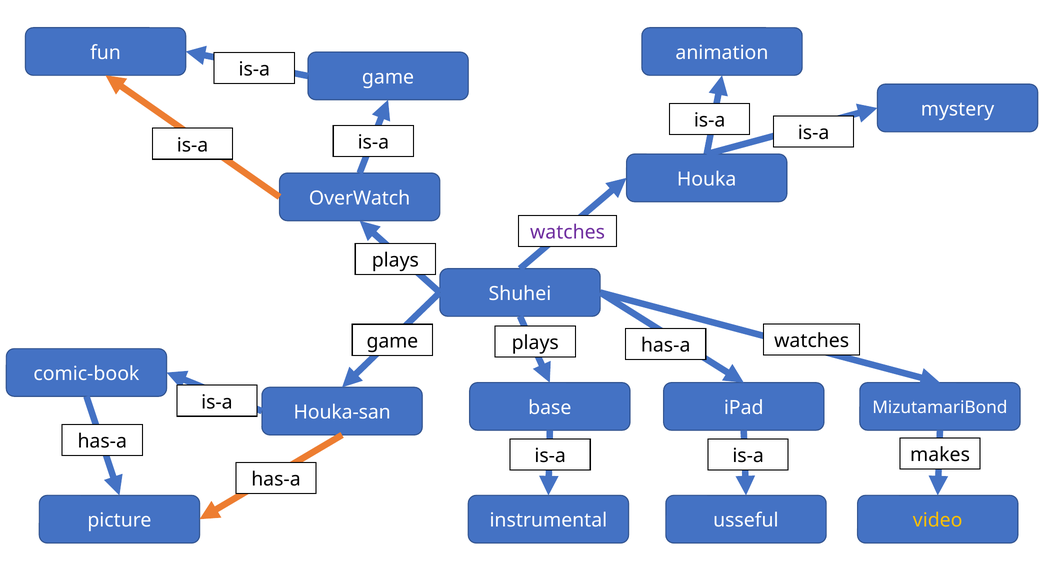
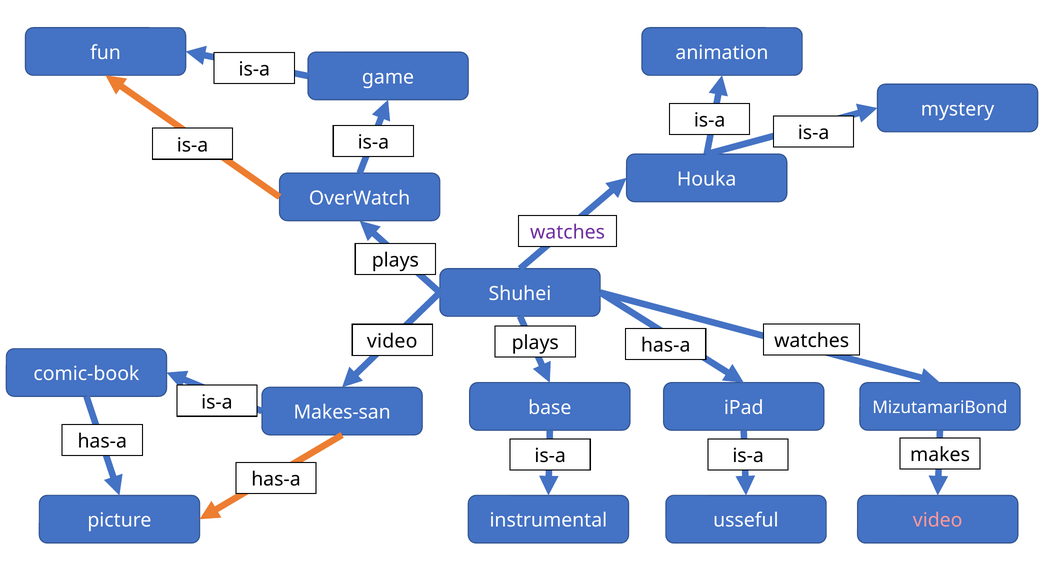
game: game -> video (392, 341)
Houka-san: Houka-san -> Makes-san (342, 412)
video colour: yellow -> pink (938, 521)
